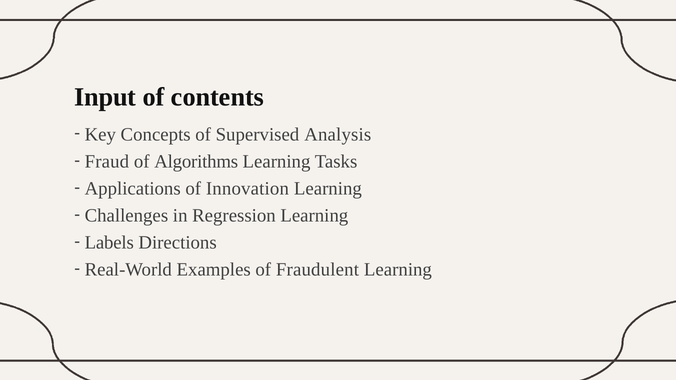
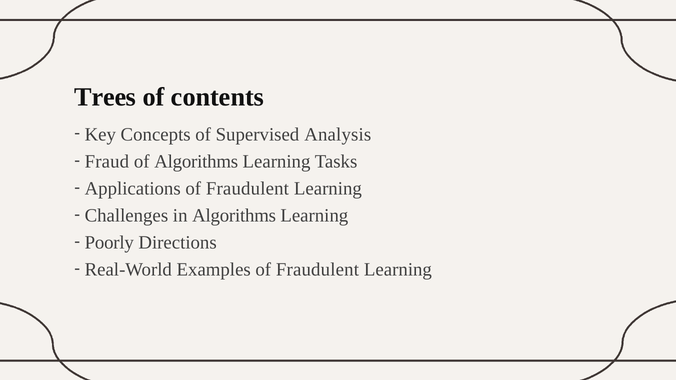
Input: Input -> Trees (105, 97)
Applications of Innovation: Innovation -> Fraudulent (247, 189)
in Regression: Regression -> Algorithms (234, 216)
Labels: Labels -> Poorly (109, 243)
